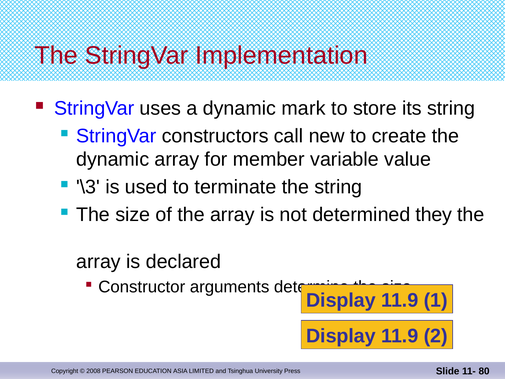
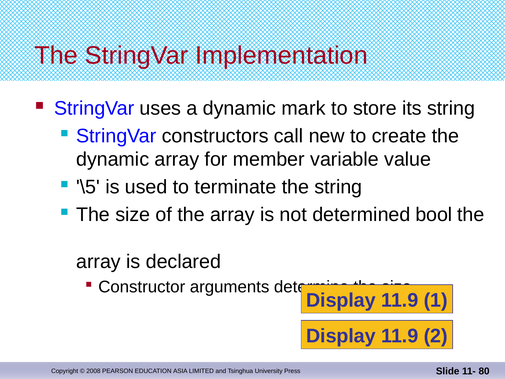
\3: \3 -> \5 (88, 187)
they: they -> bool (434, 214)
